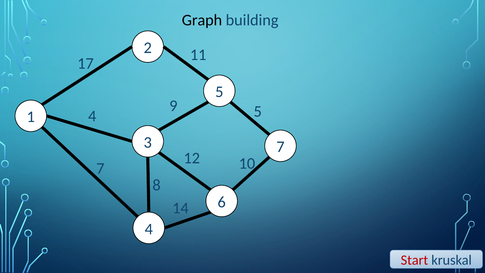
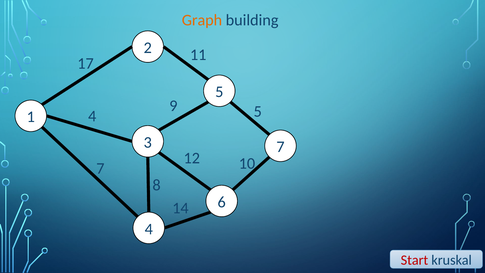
Graph colour: black -> orange (202, 20)
